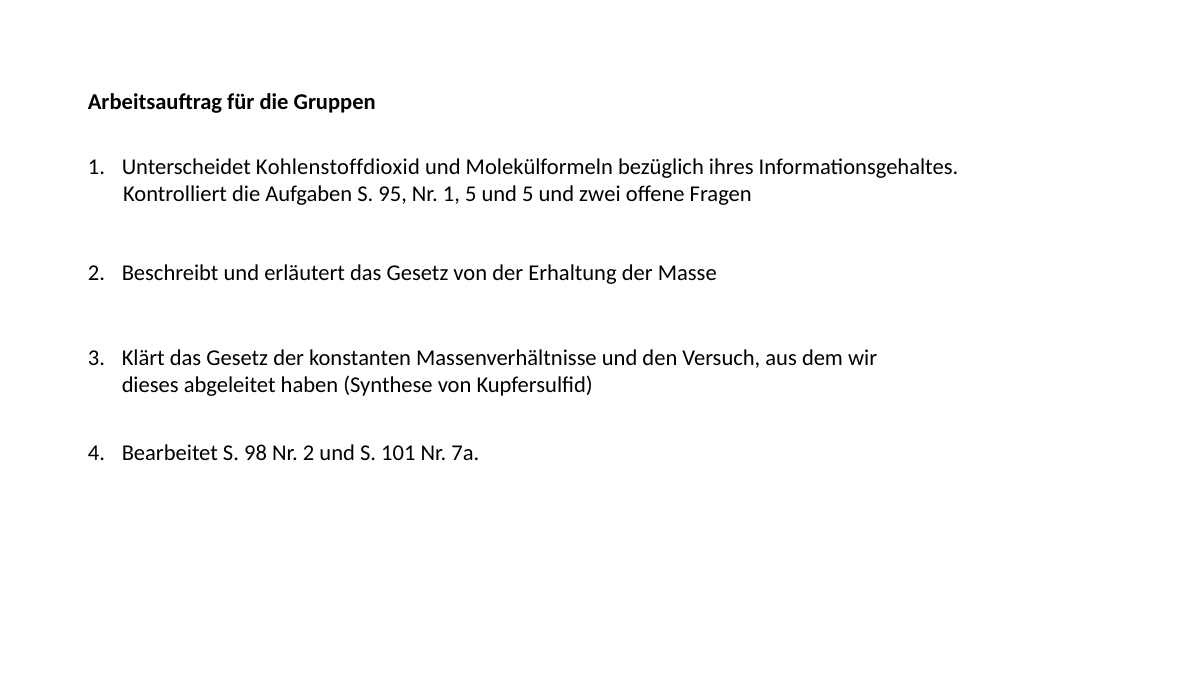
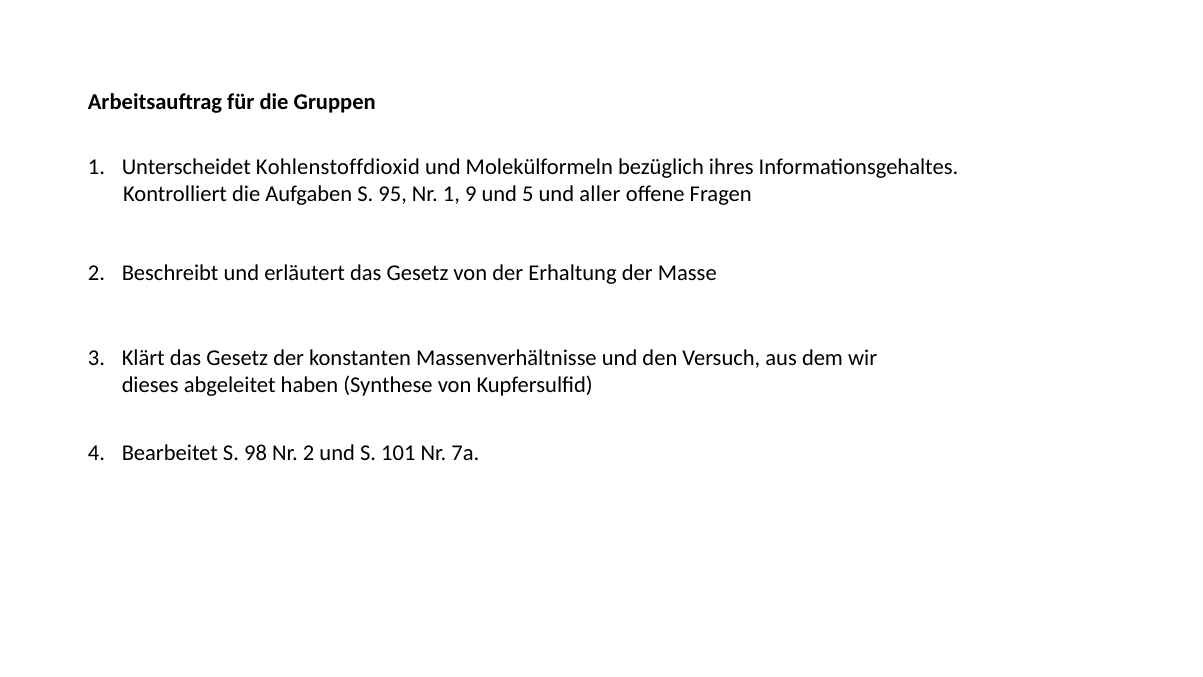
1 5: 5 -> 9 (471, 194)
zwei: zwei -> aller (600, 194)
